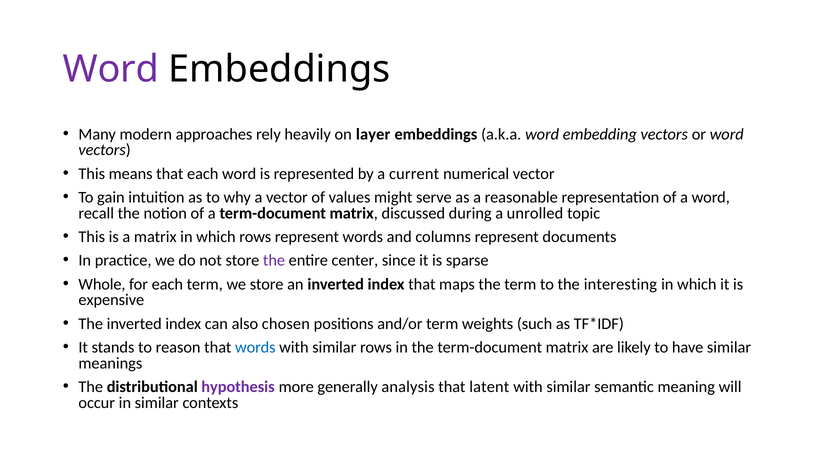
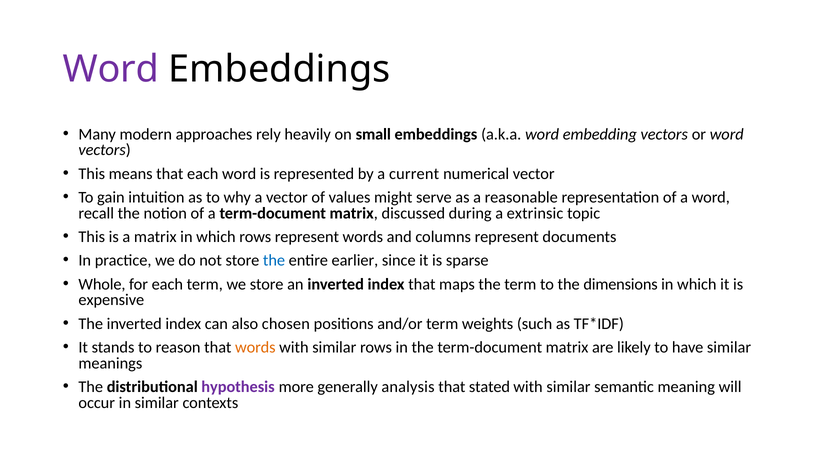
layer: layer -> small (373, 134)
unrolled: unrolled -> extrinsic (535, 213)
the colour: purple -> blue (274, 260)
center: center -> earlier (355, 260)
interesting: interesting -> dimensions (621, 284)
words colour: blue -> orange (255, 347)
latent: latent -> stated (489, 386)
